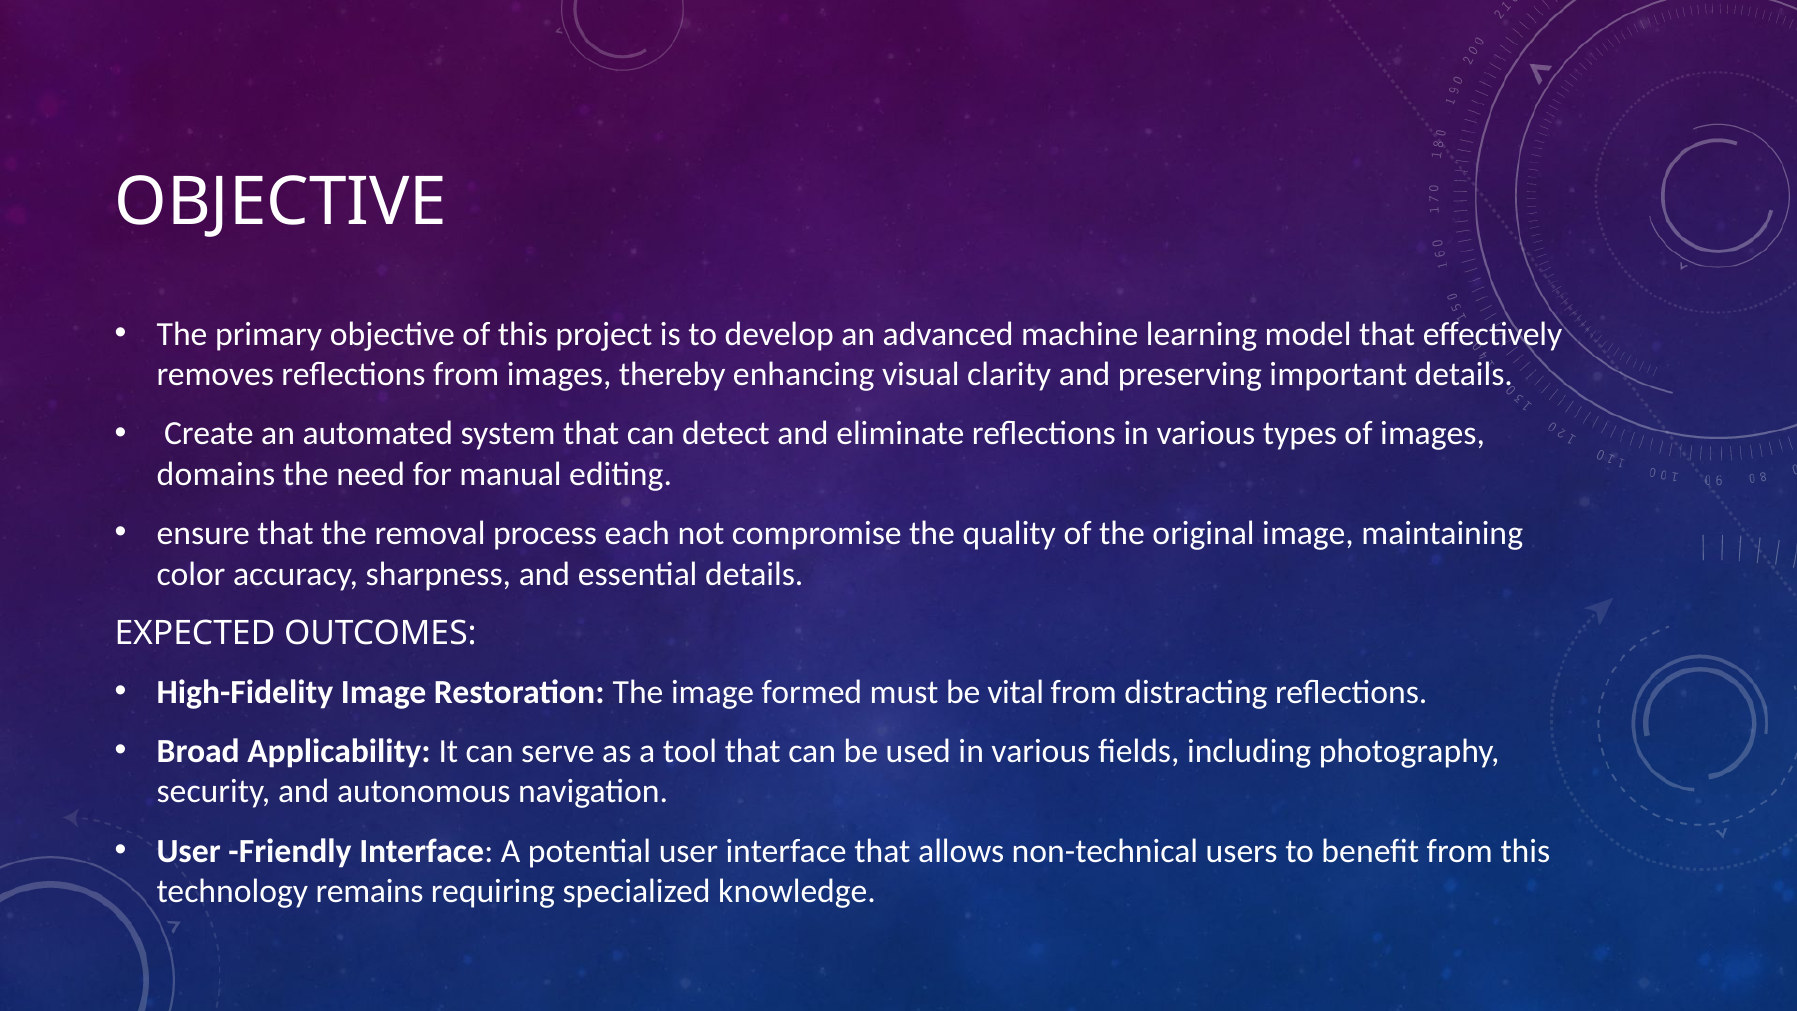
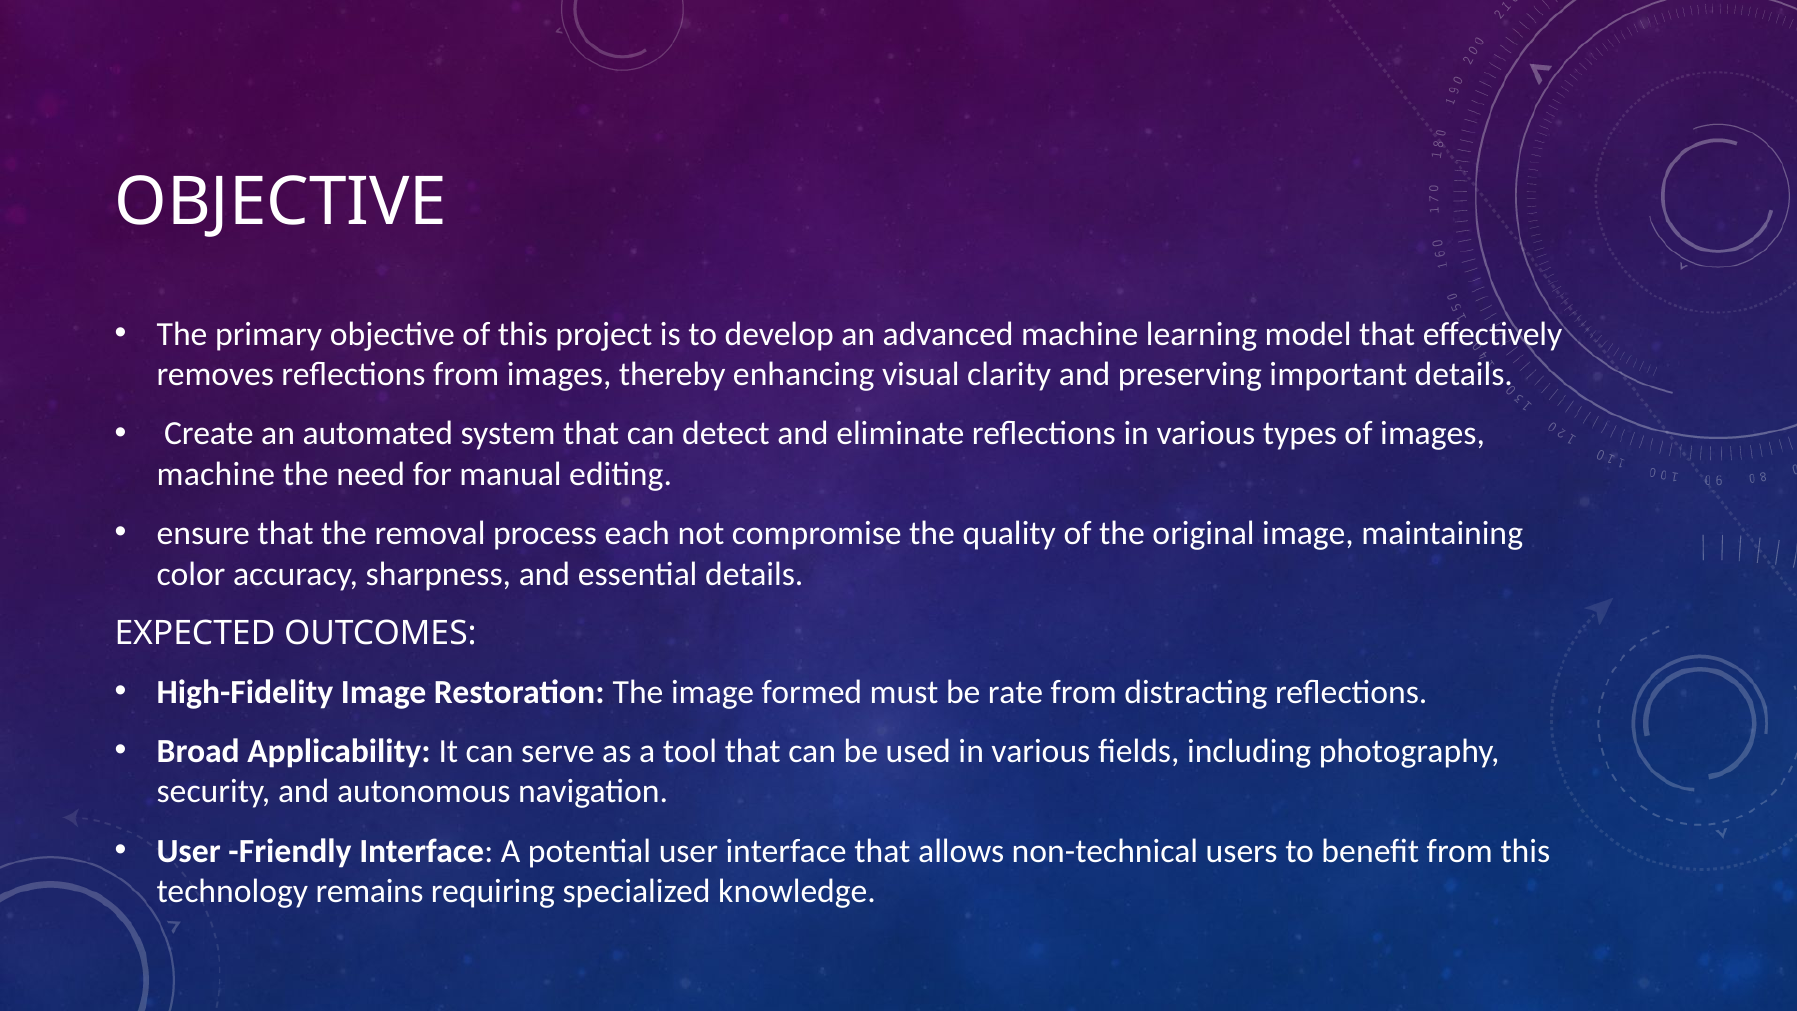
domains: domains -> machine (216, 474)
vital: vital -> rate (1016, 692)
